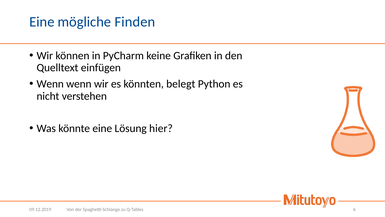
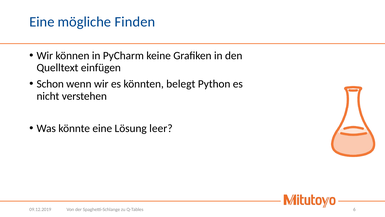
Wenn: Wenn -> Schon (50, 84)
hier: hier -> leer (161, 128)
